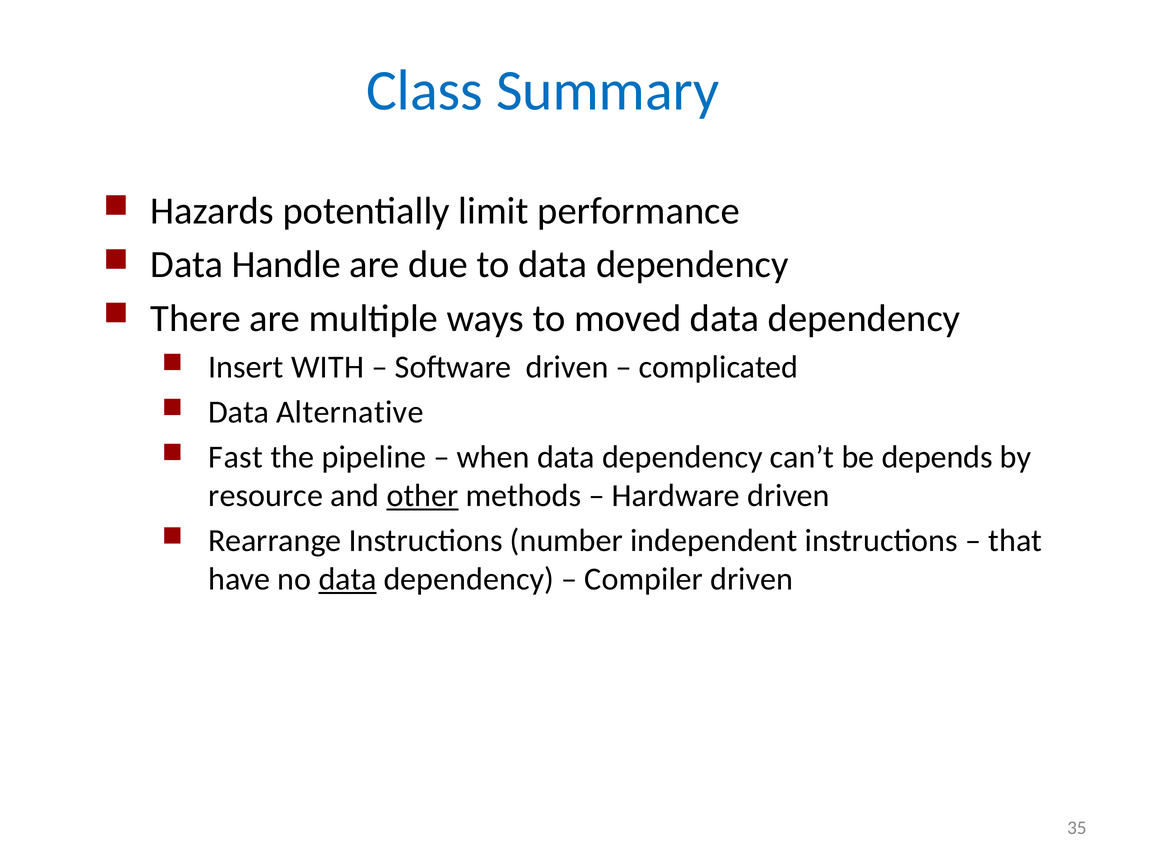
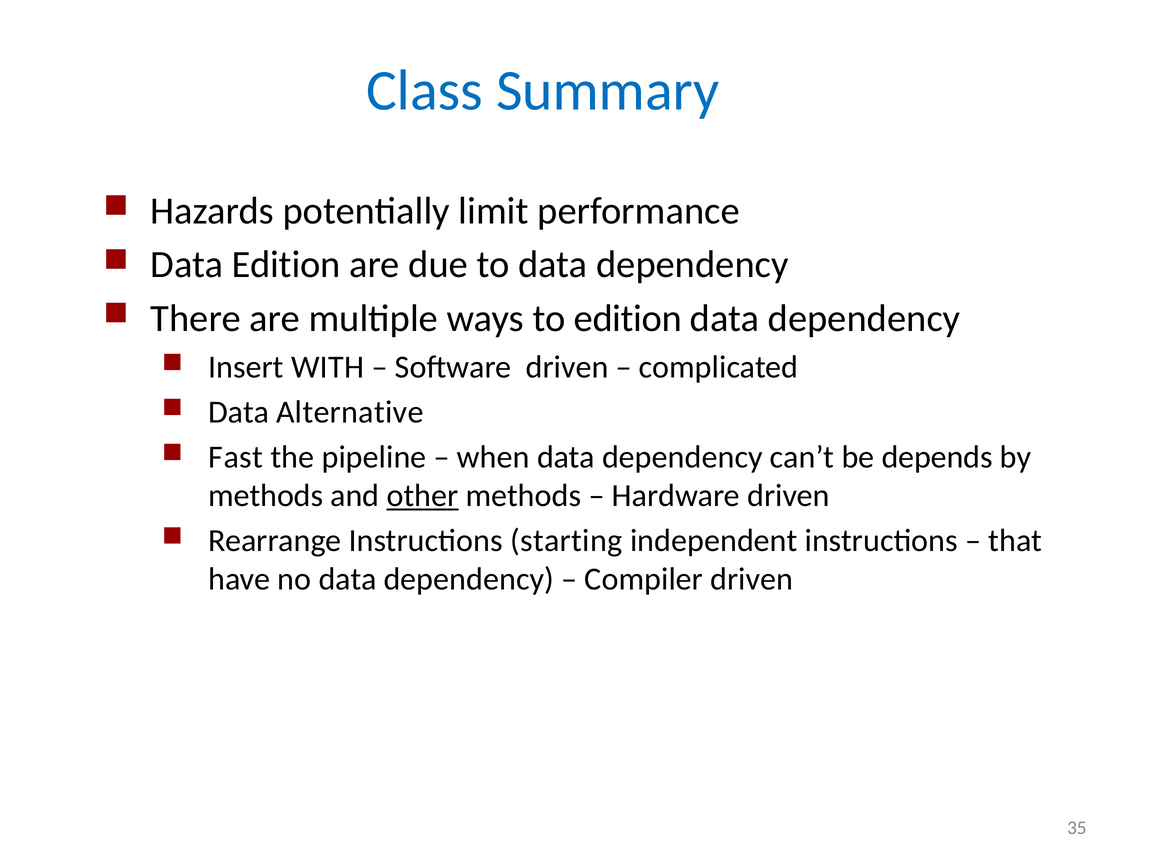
Data Handle: Handle -> Edition (286, 265)
to moved: moved -> edition (628, 319)
resource: resource -> methods (266, 496)
number: number -> starting (566, 540)
data underline: present -> none (348, 579)
